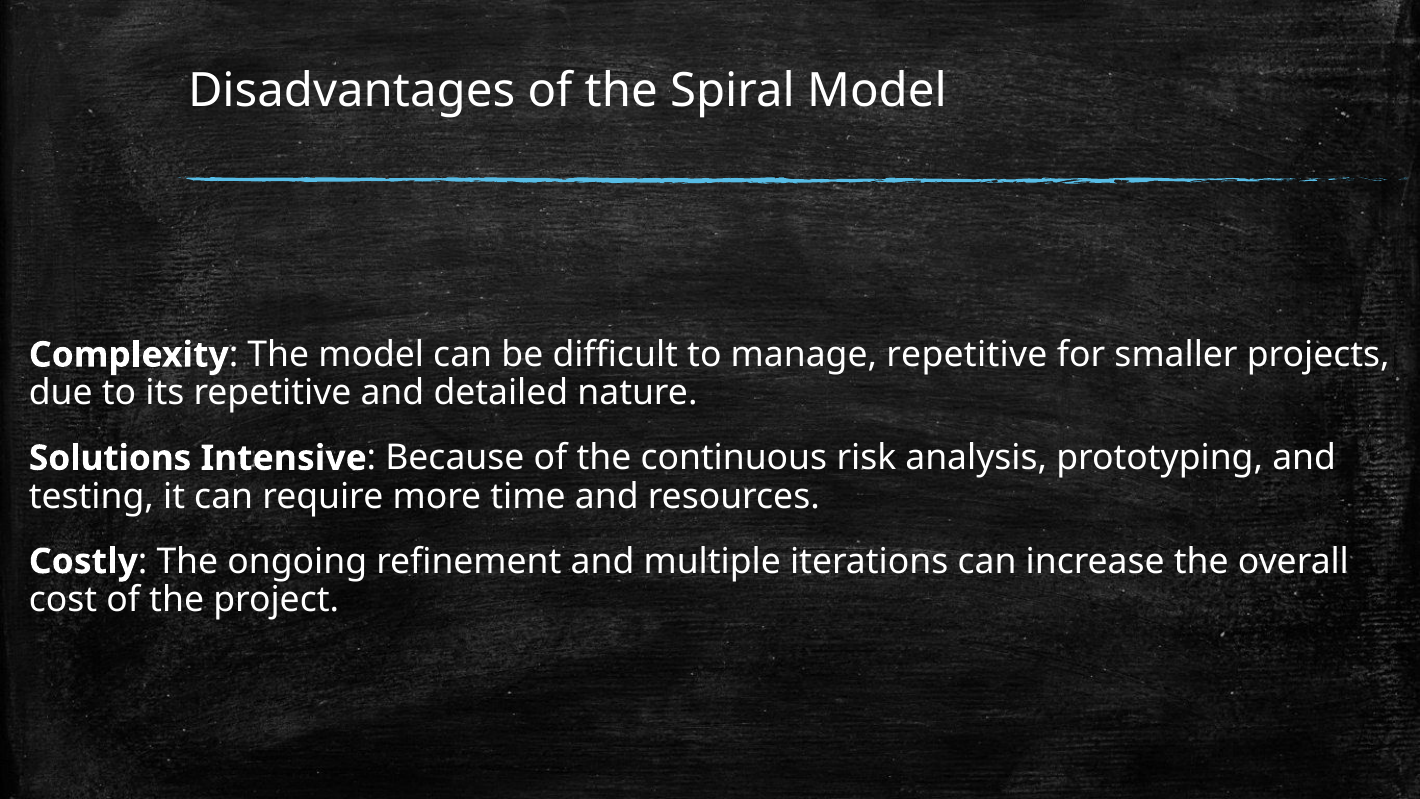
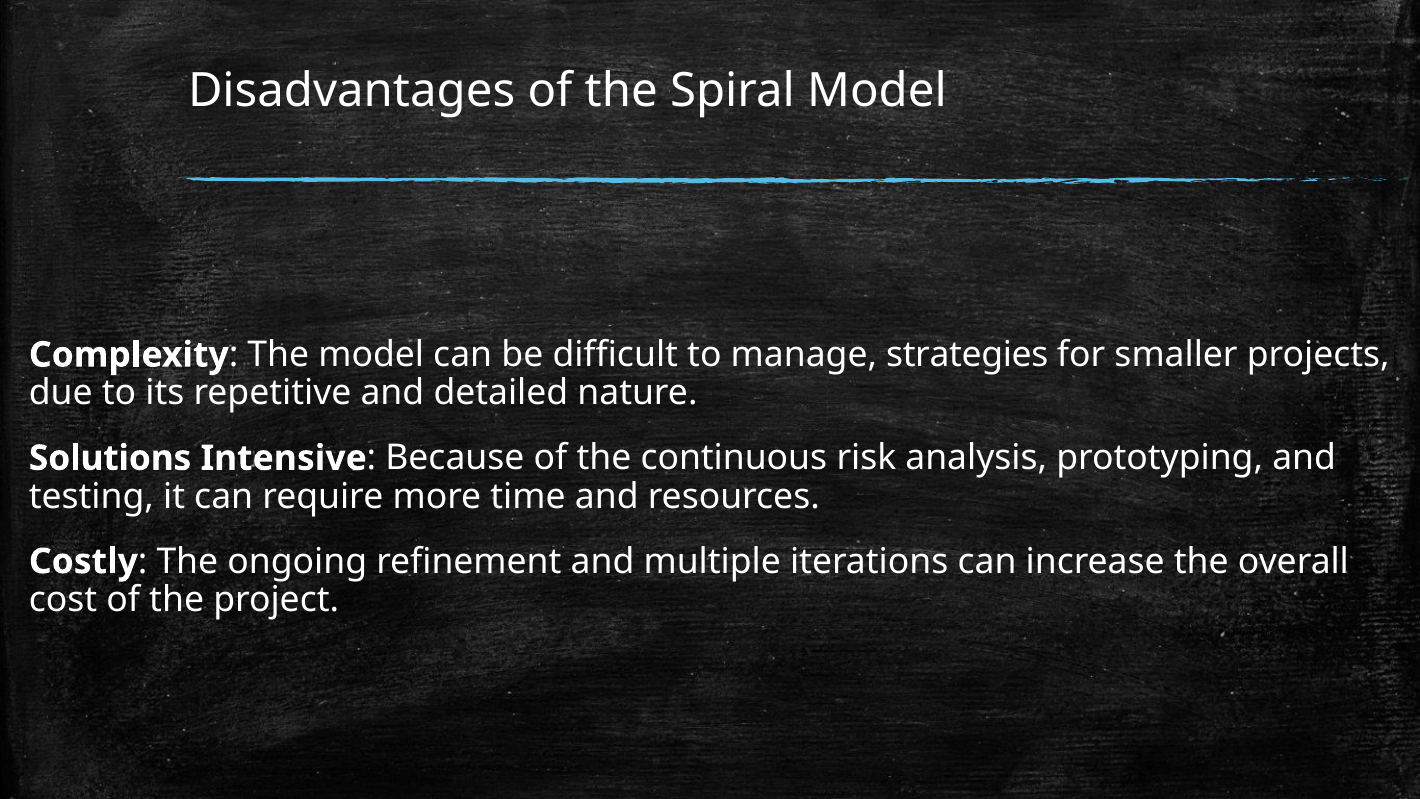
manage repetitive: repetitive -> strategies (967, 355)
